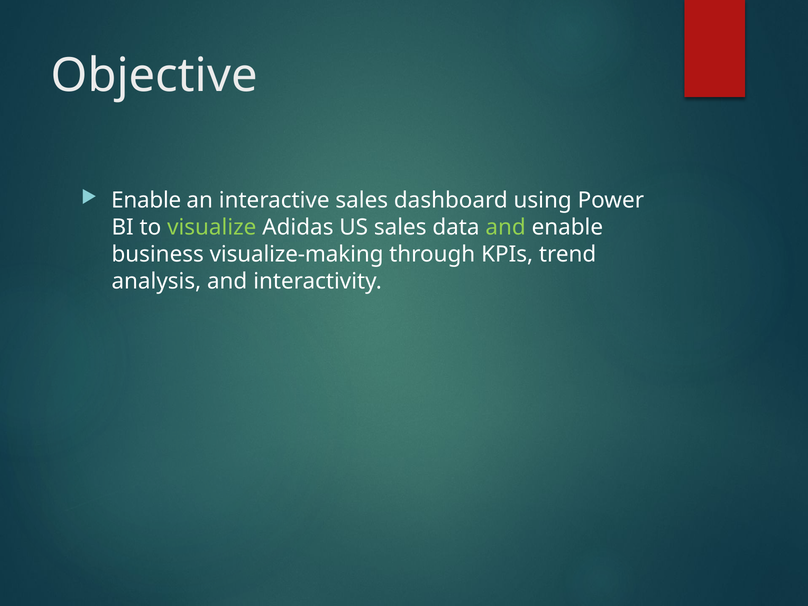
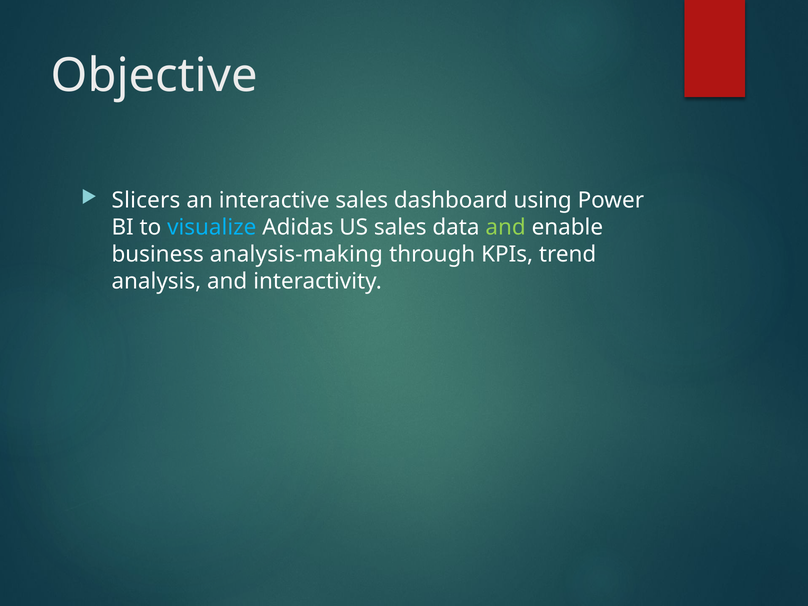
Enable: Enable -> Slicers (146, 201)
visualize colour: light green -> light blue (212, 227)
visualize-making: visualize-making -> analysis-making (296, 254)
